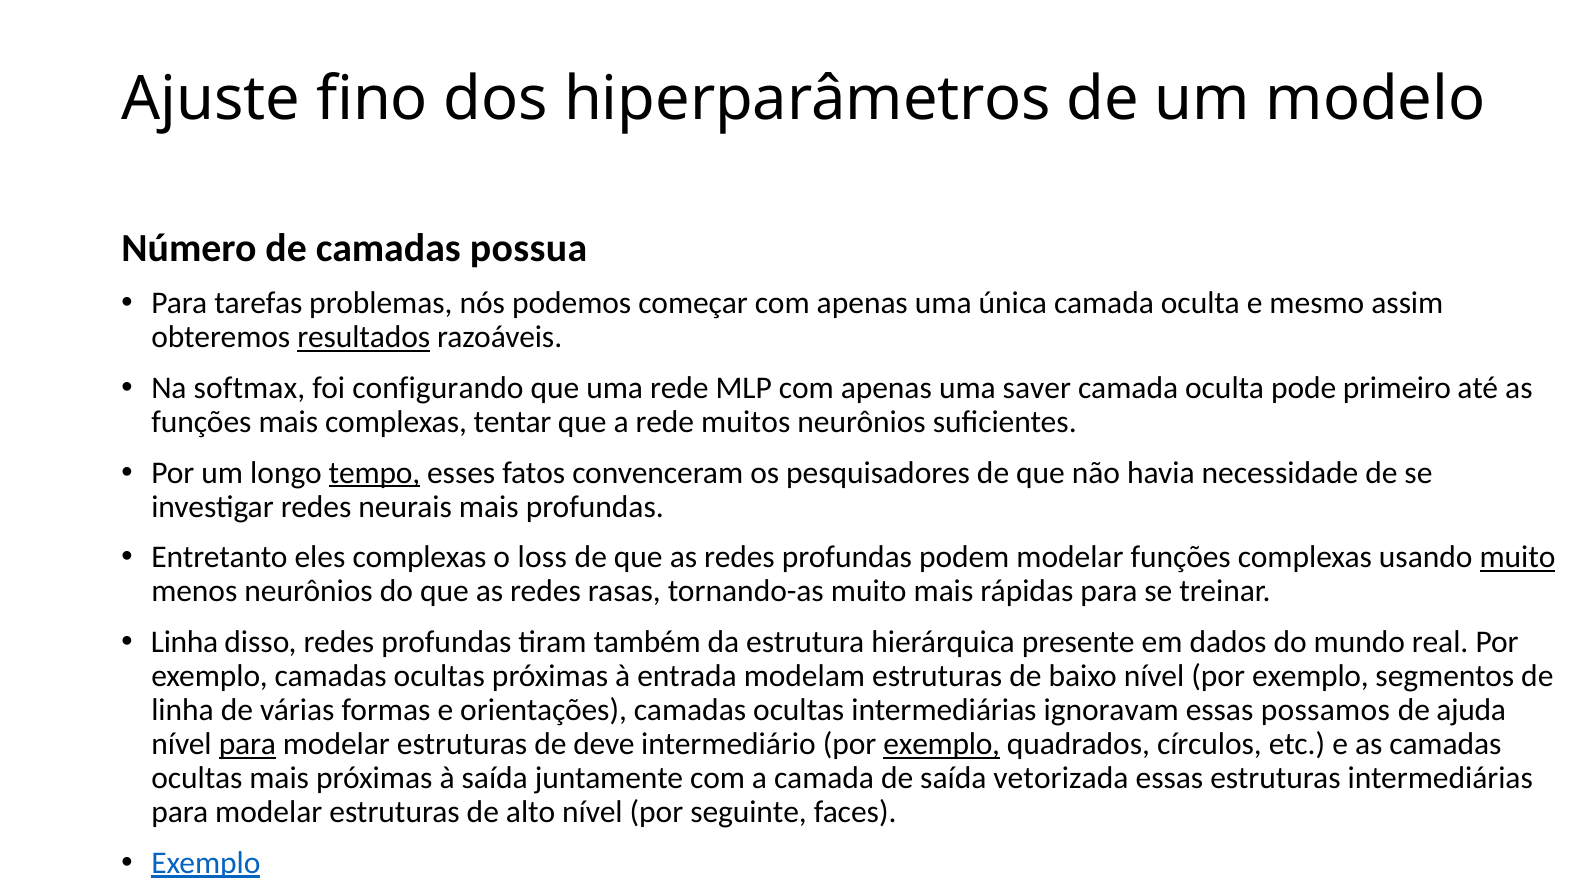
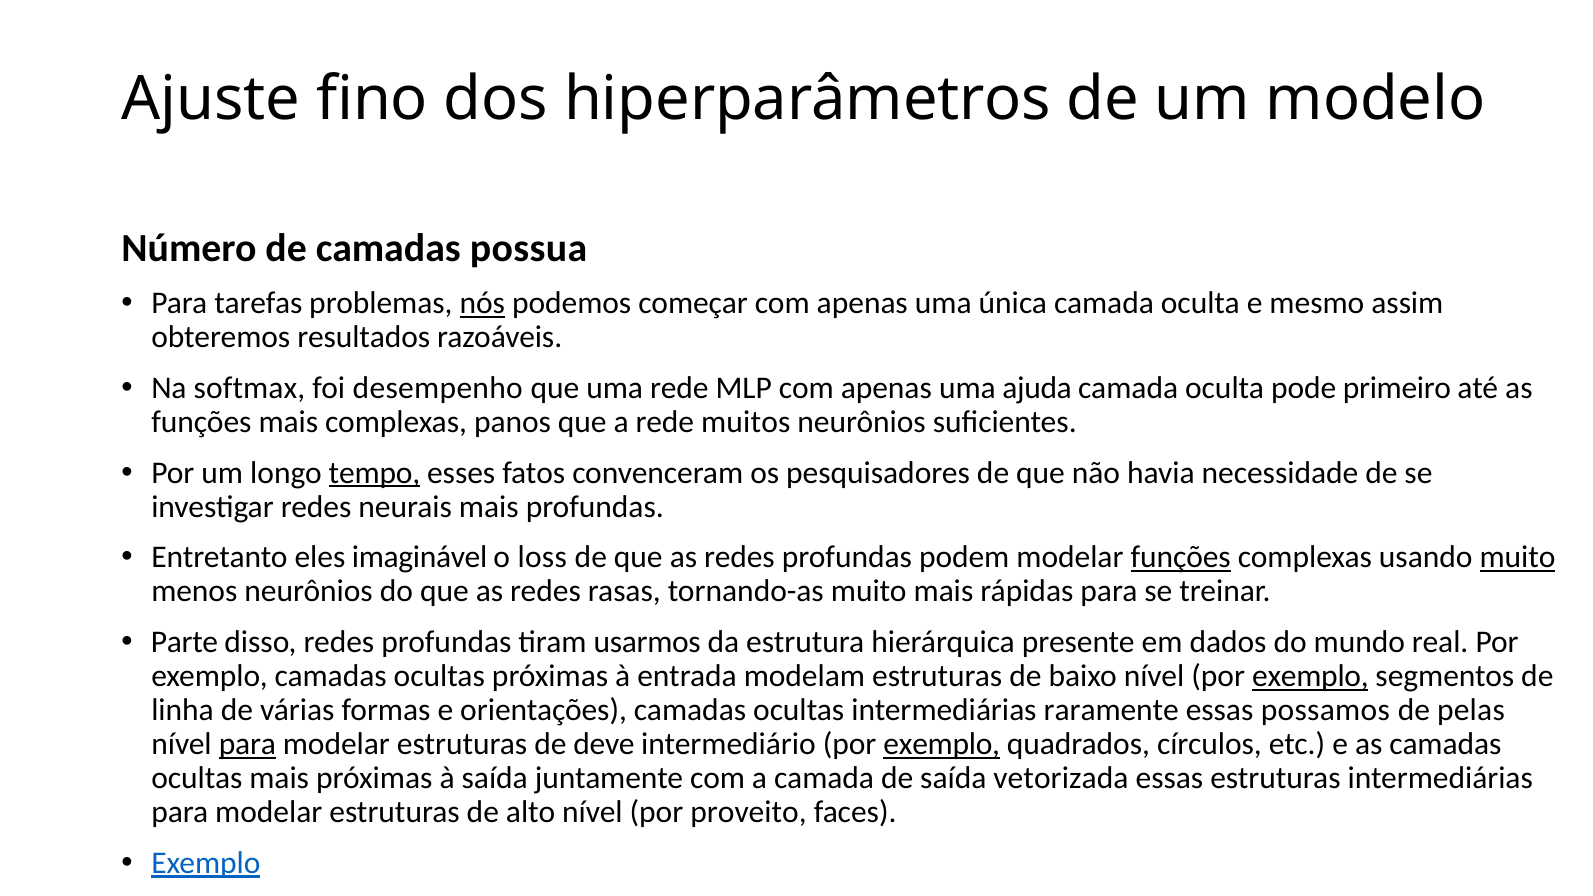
nós underline: none -> present (482, 303)
resultados underline: present -> none (364, 337)
configurando: configurando -> desempenho (438, 388)
saver: saver -> ajuda (1037, 388)
tentar: tentar -> panos (512, 422)
eles complexas: complexas -> imaginável (420, 557)
funções underline: none -> present (1181, 557)
Linha: Linha -> Parte (185, 642)
também: também -> usarmos (647, 642)
exemplo underline: none -> present (1310, 676)
ignoravam: ignoravam -> raramente (1111, 710)
ajuda: ajuda -> pelas (1471, 710)
seguinte: seguinte -> proveito (748, 812)
